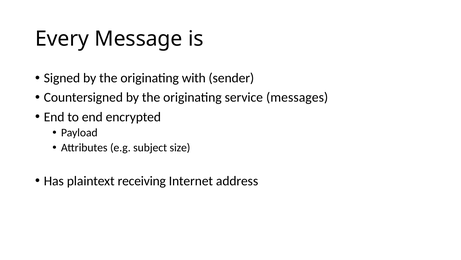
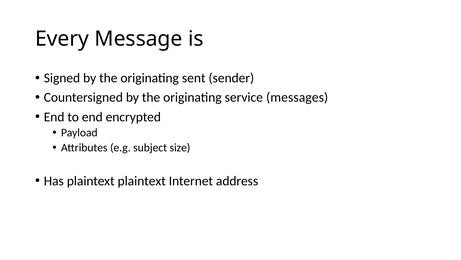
with: with -> sent (194, 78)
plaintext receiving: receiving -> plaintext (142, 180)
